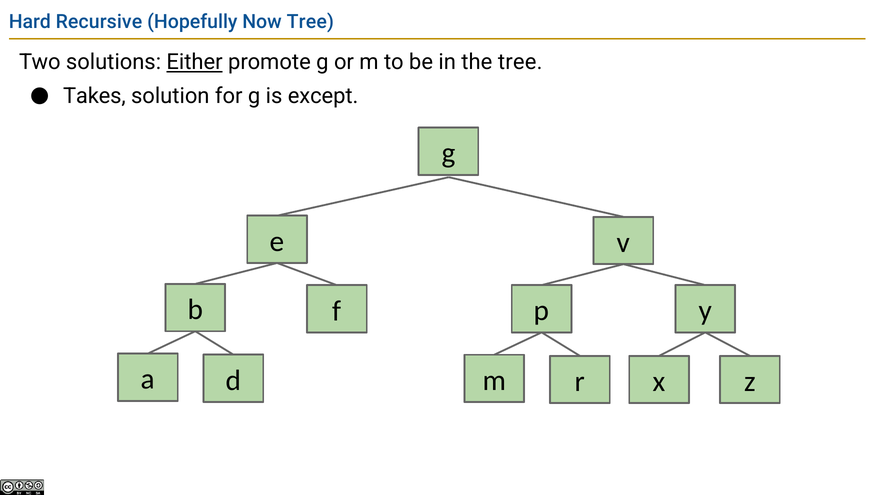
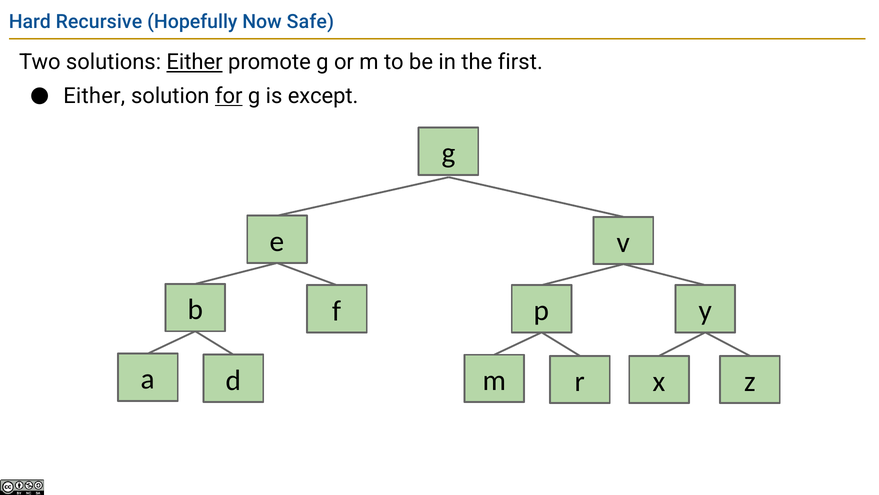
Now Tree: Tree -> Safe (310, 22)
the tree: tree -> first (520, 62)
Takes: Takes -> Either (94, 96)
for underline: none -> present (229, 96)
